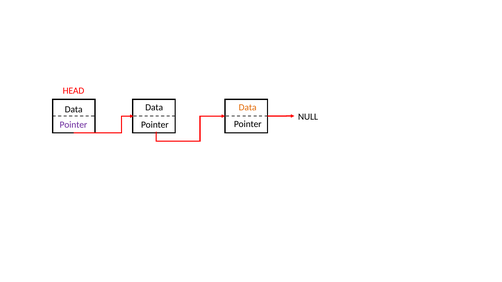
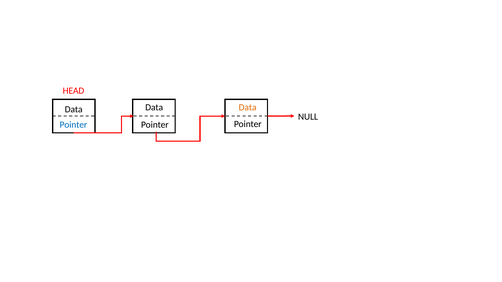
Pointer colour: purple -> blue (73, 125)
